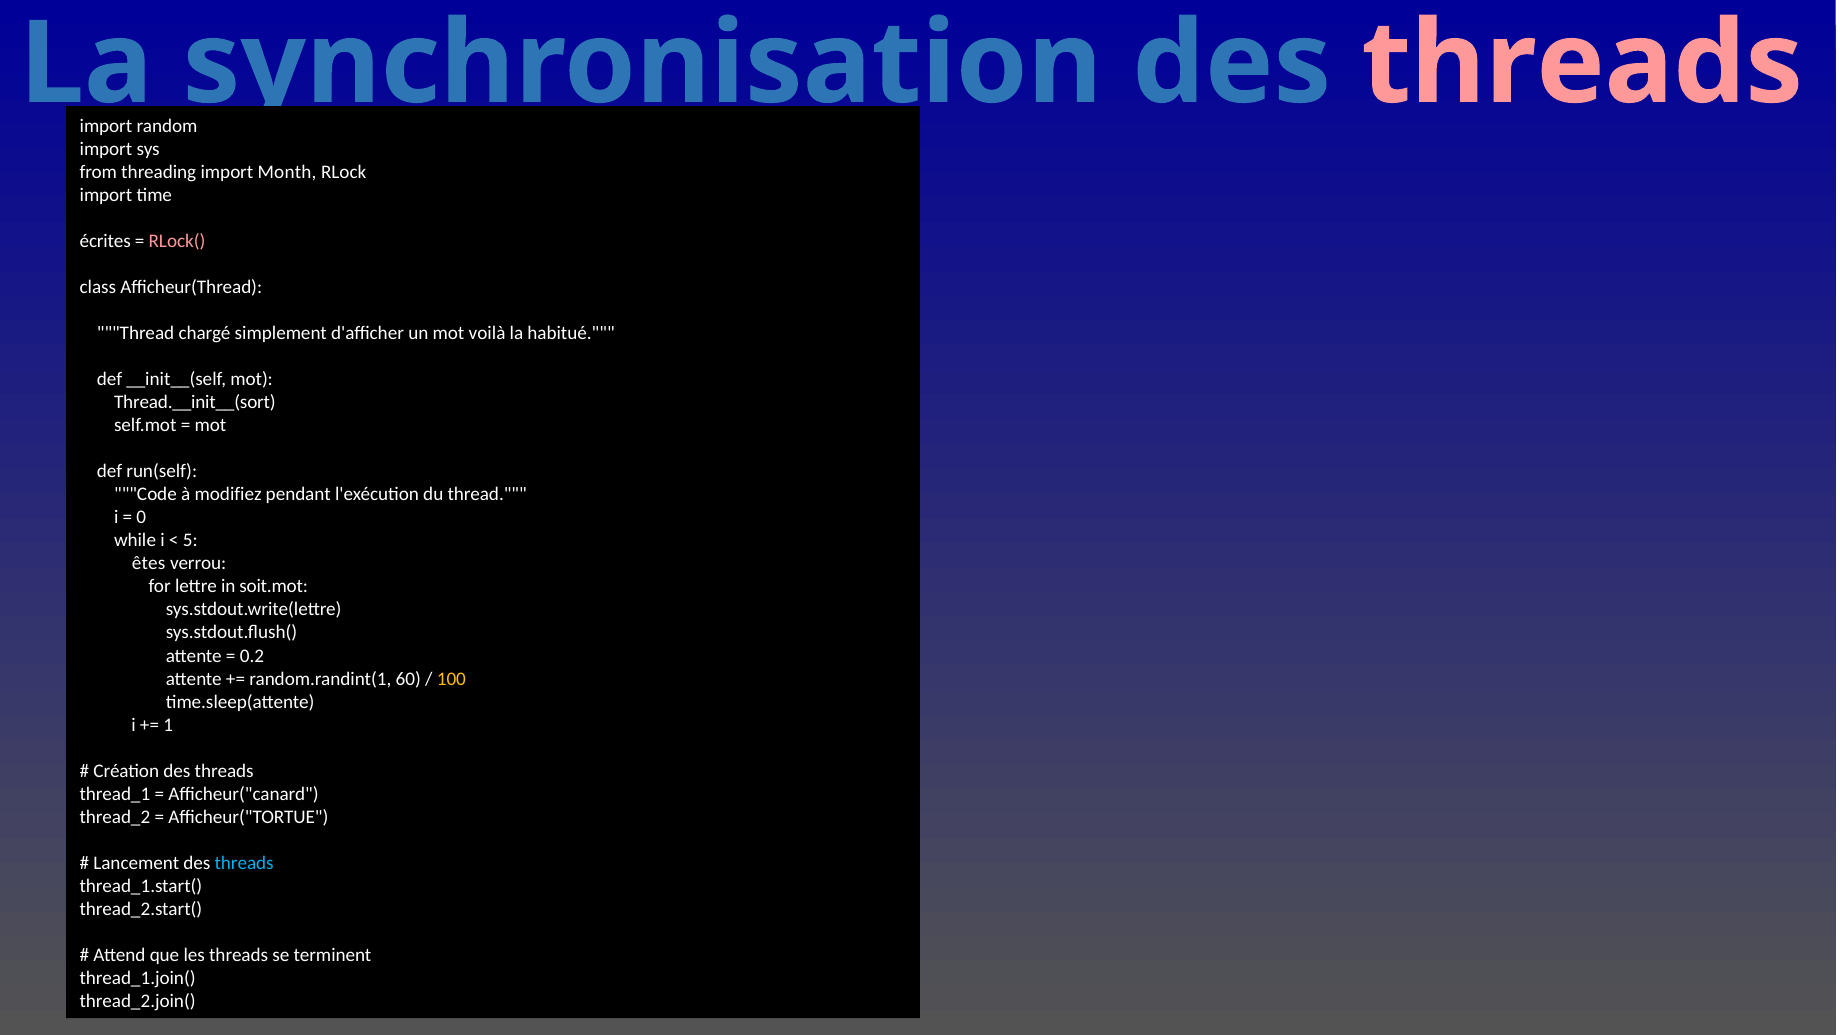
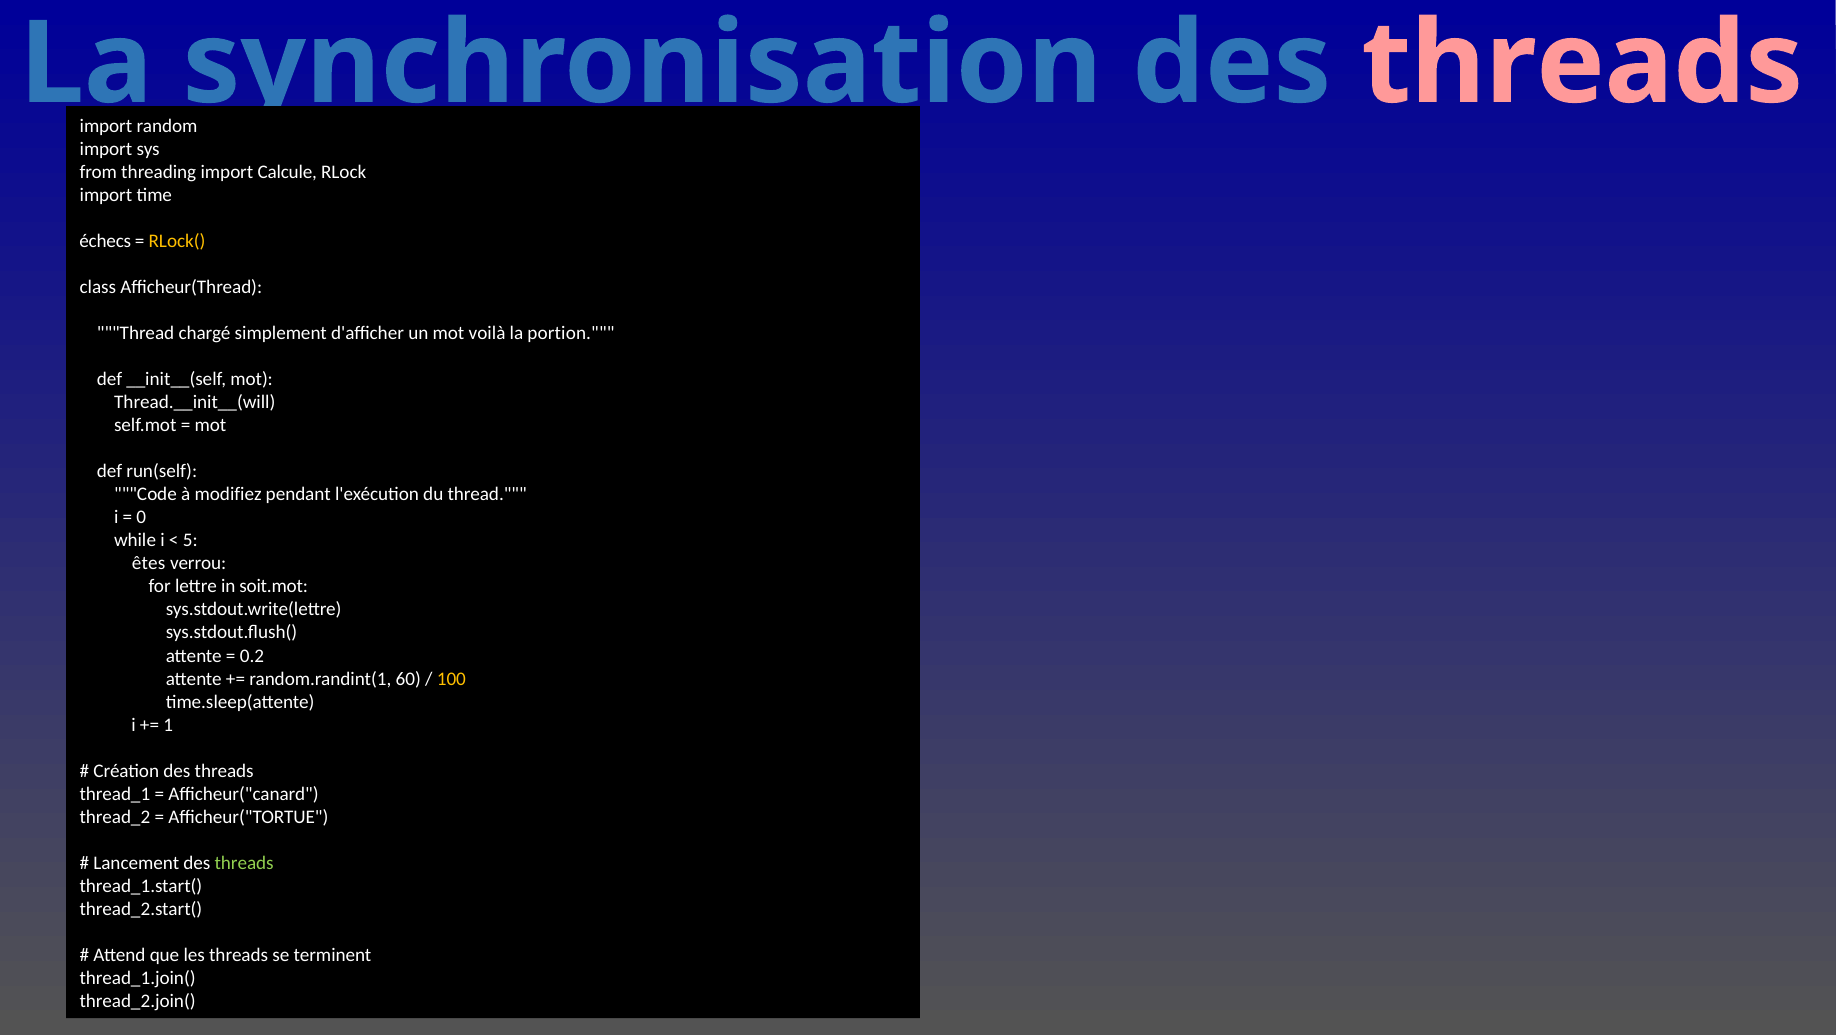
Month: Month -> Calcule (287, 172)
écrites: écrites -> échecs (105, 241)
RLock( colour: pink -> yellow (177, 241)
habitué: habitué -> portion (571, 333)
Thread.__init__(sort: Thread.__init__(sort -> Thread.__init__(will (195, 402)
threads colour: light blue -> light green (244, 863)
